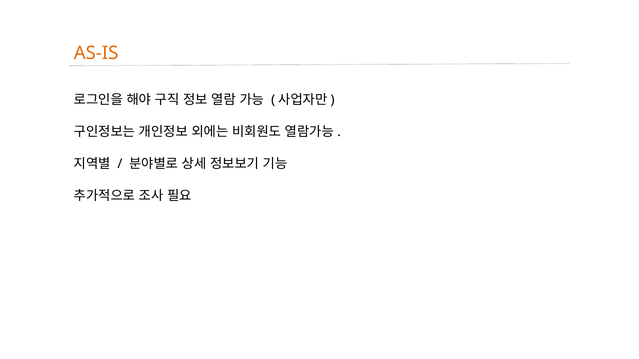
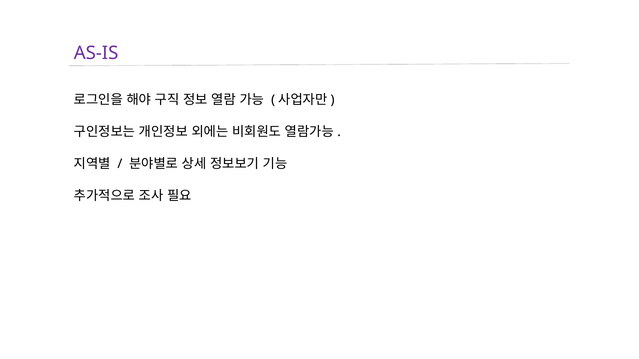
AS-IS colour: orange -> purple (96, 53)
